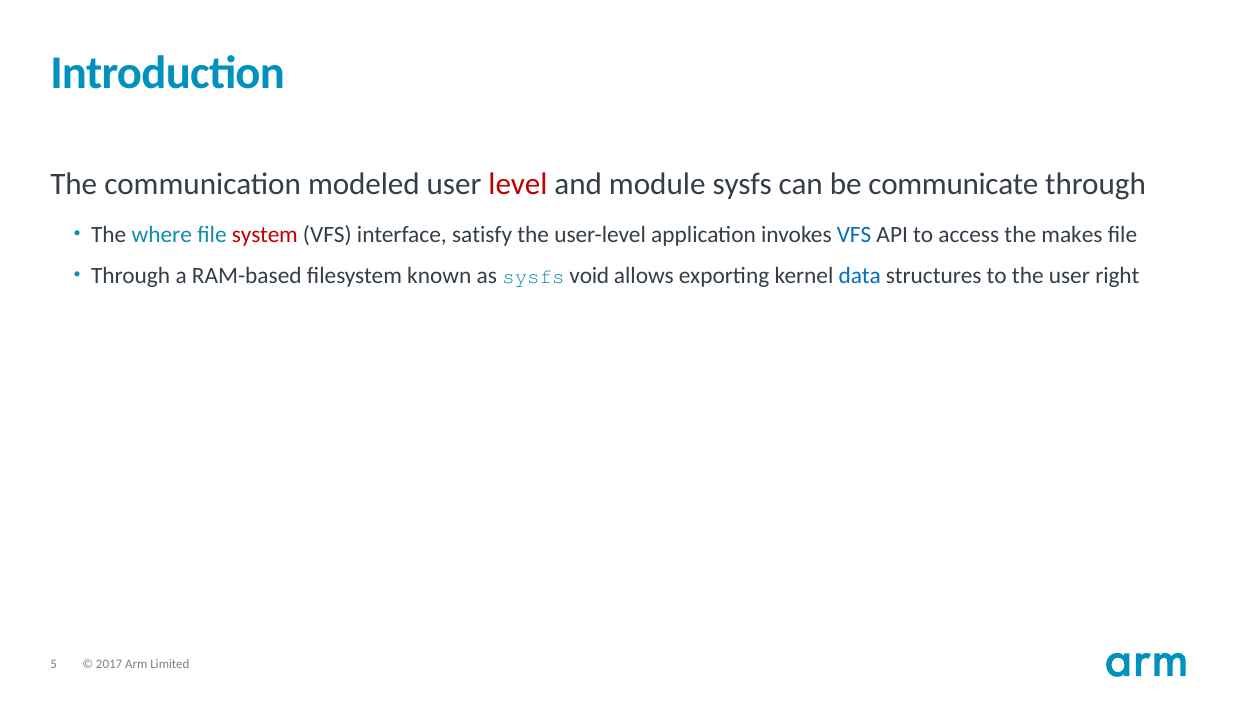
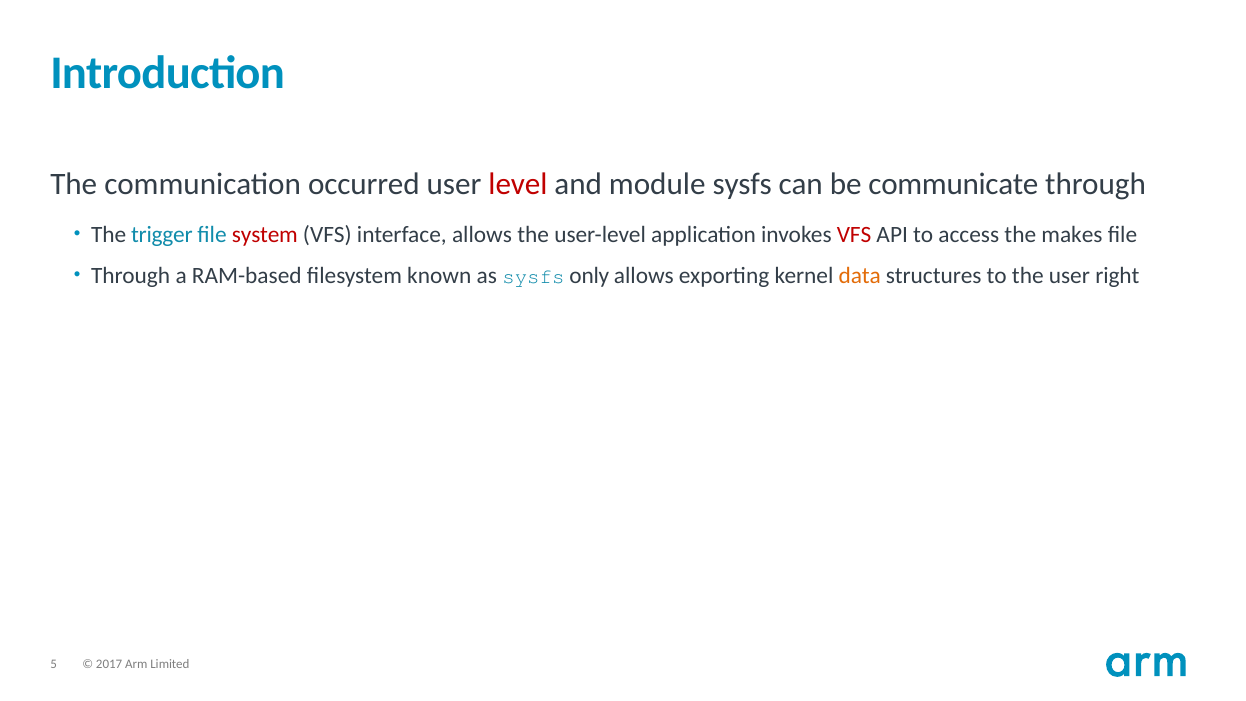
modeled: modeled -> occurred (364, 184)
where: where -> trigger (162, 234)
interface satisfy: satisfy -> allows (482, 234)
VFS colour: blue -> red (854, 234)
void: void -> only (589, 275)
data colour: blue -> orange (860, 275)
